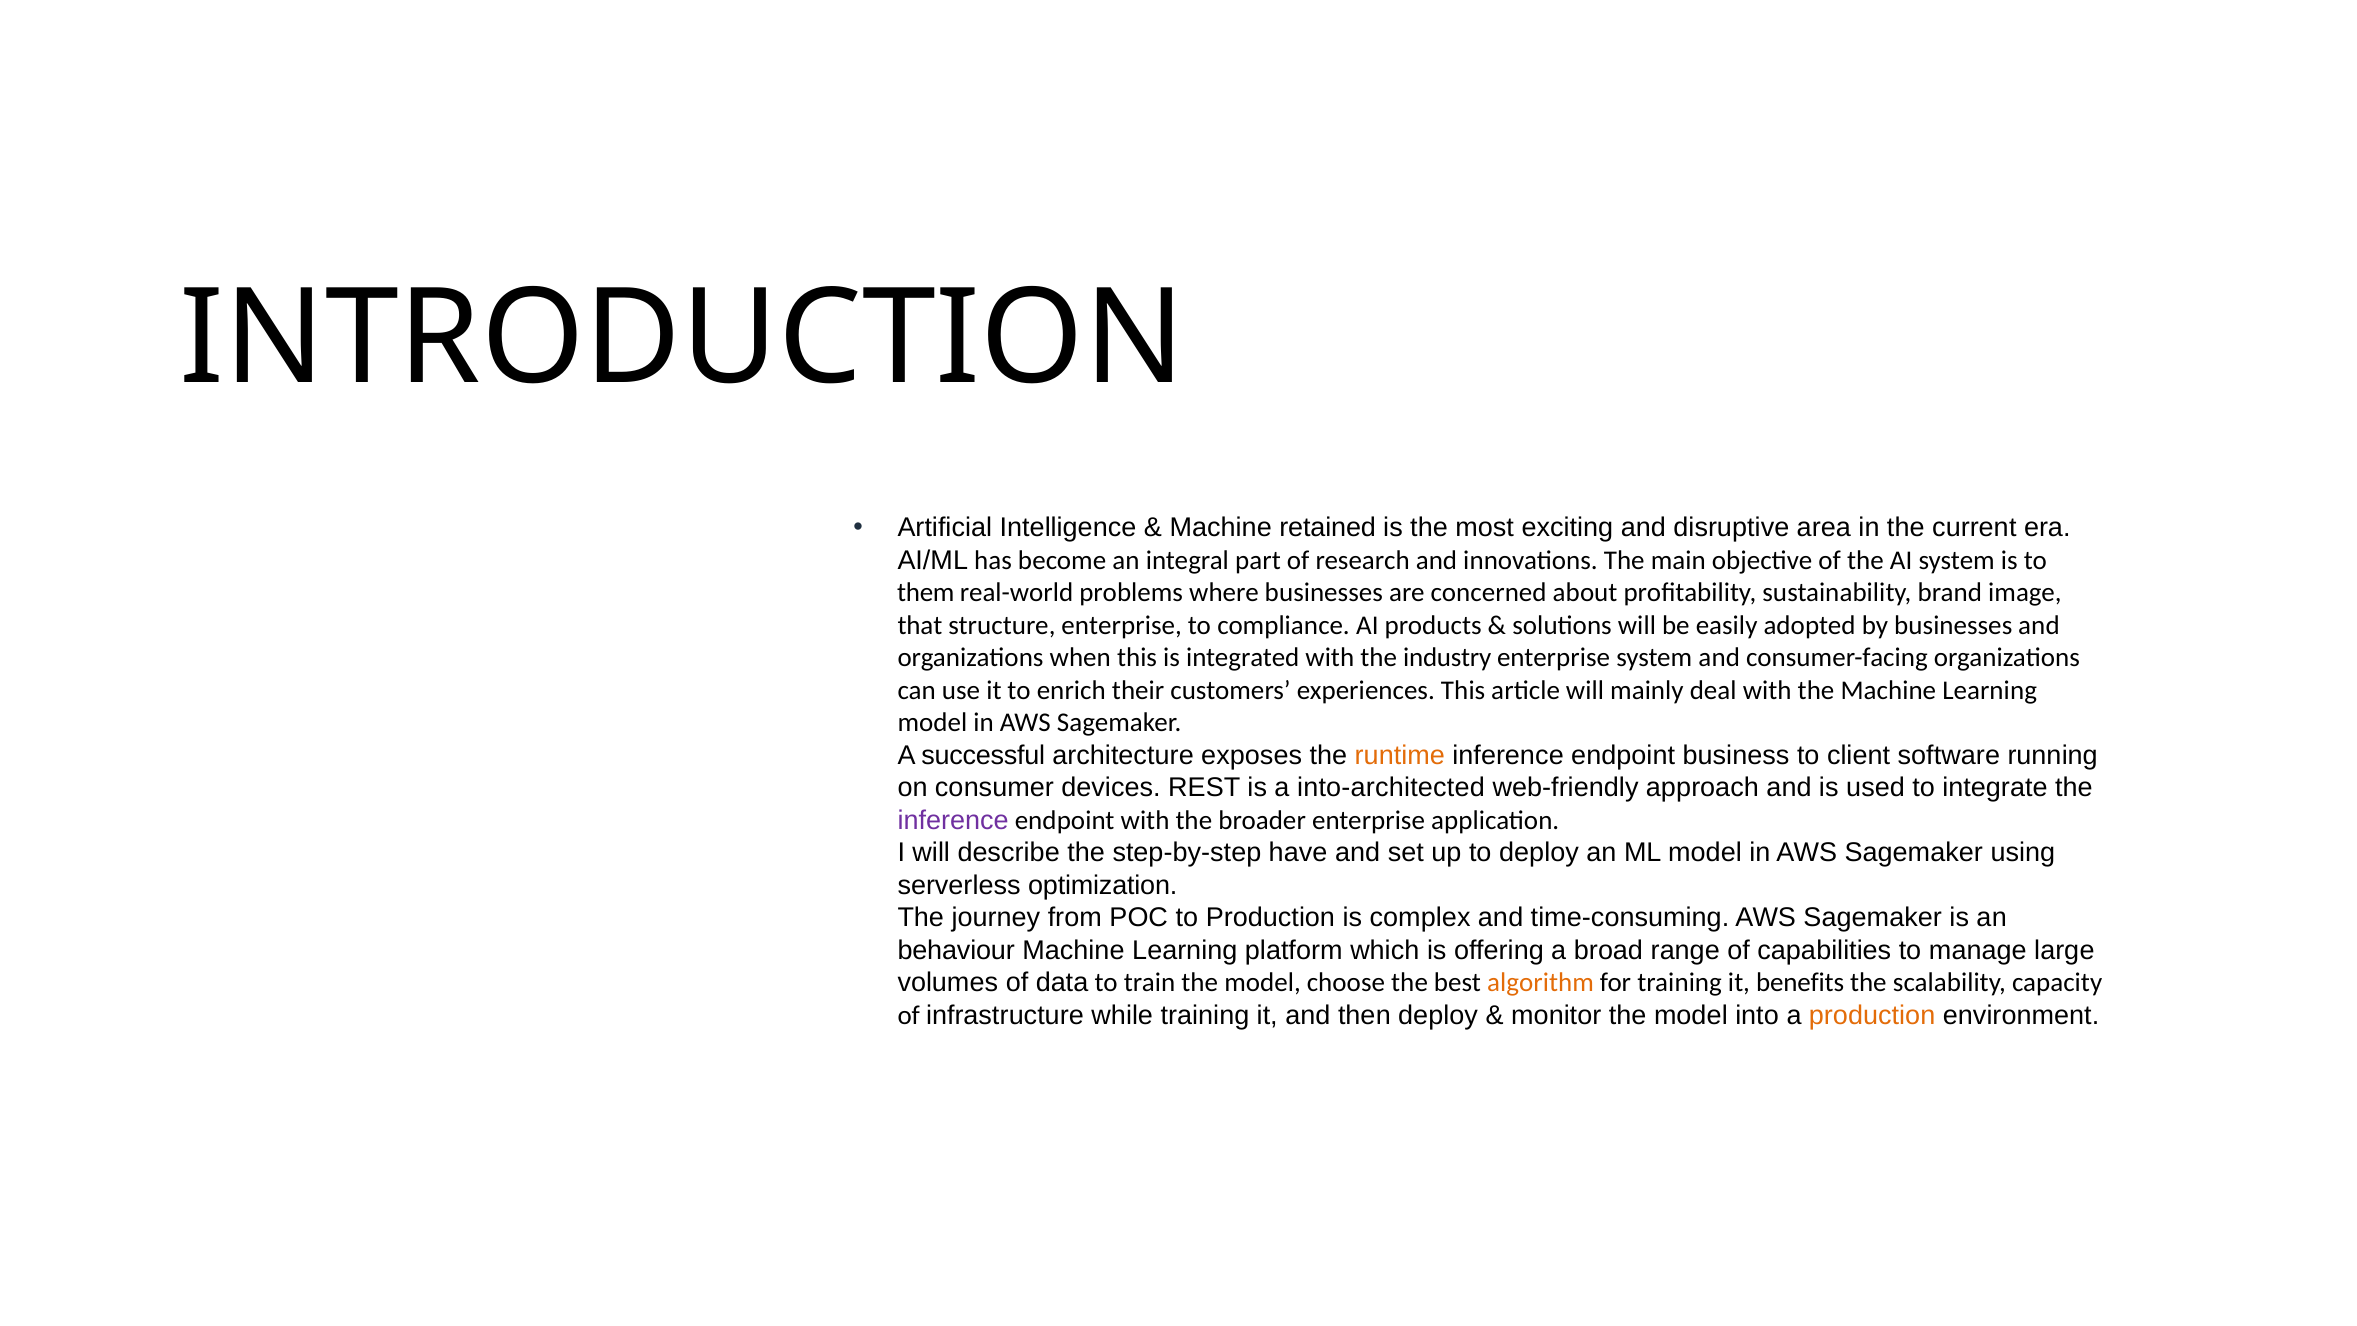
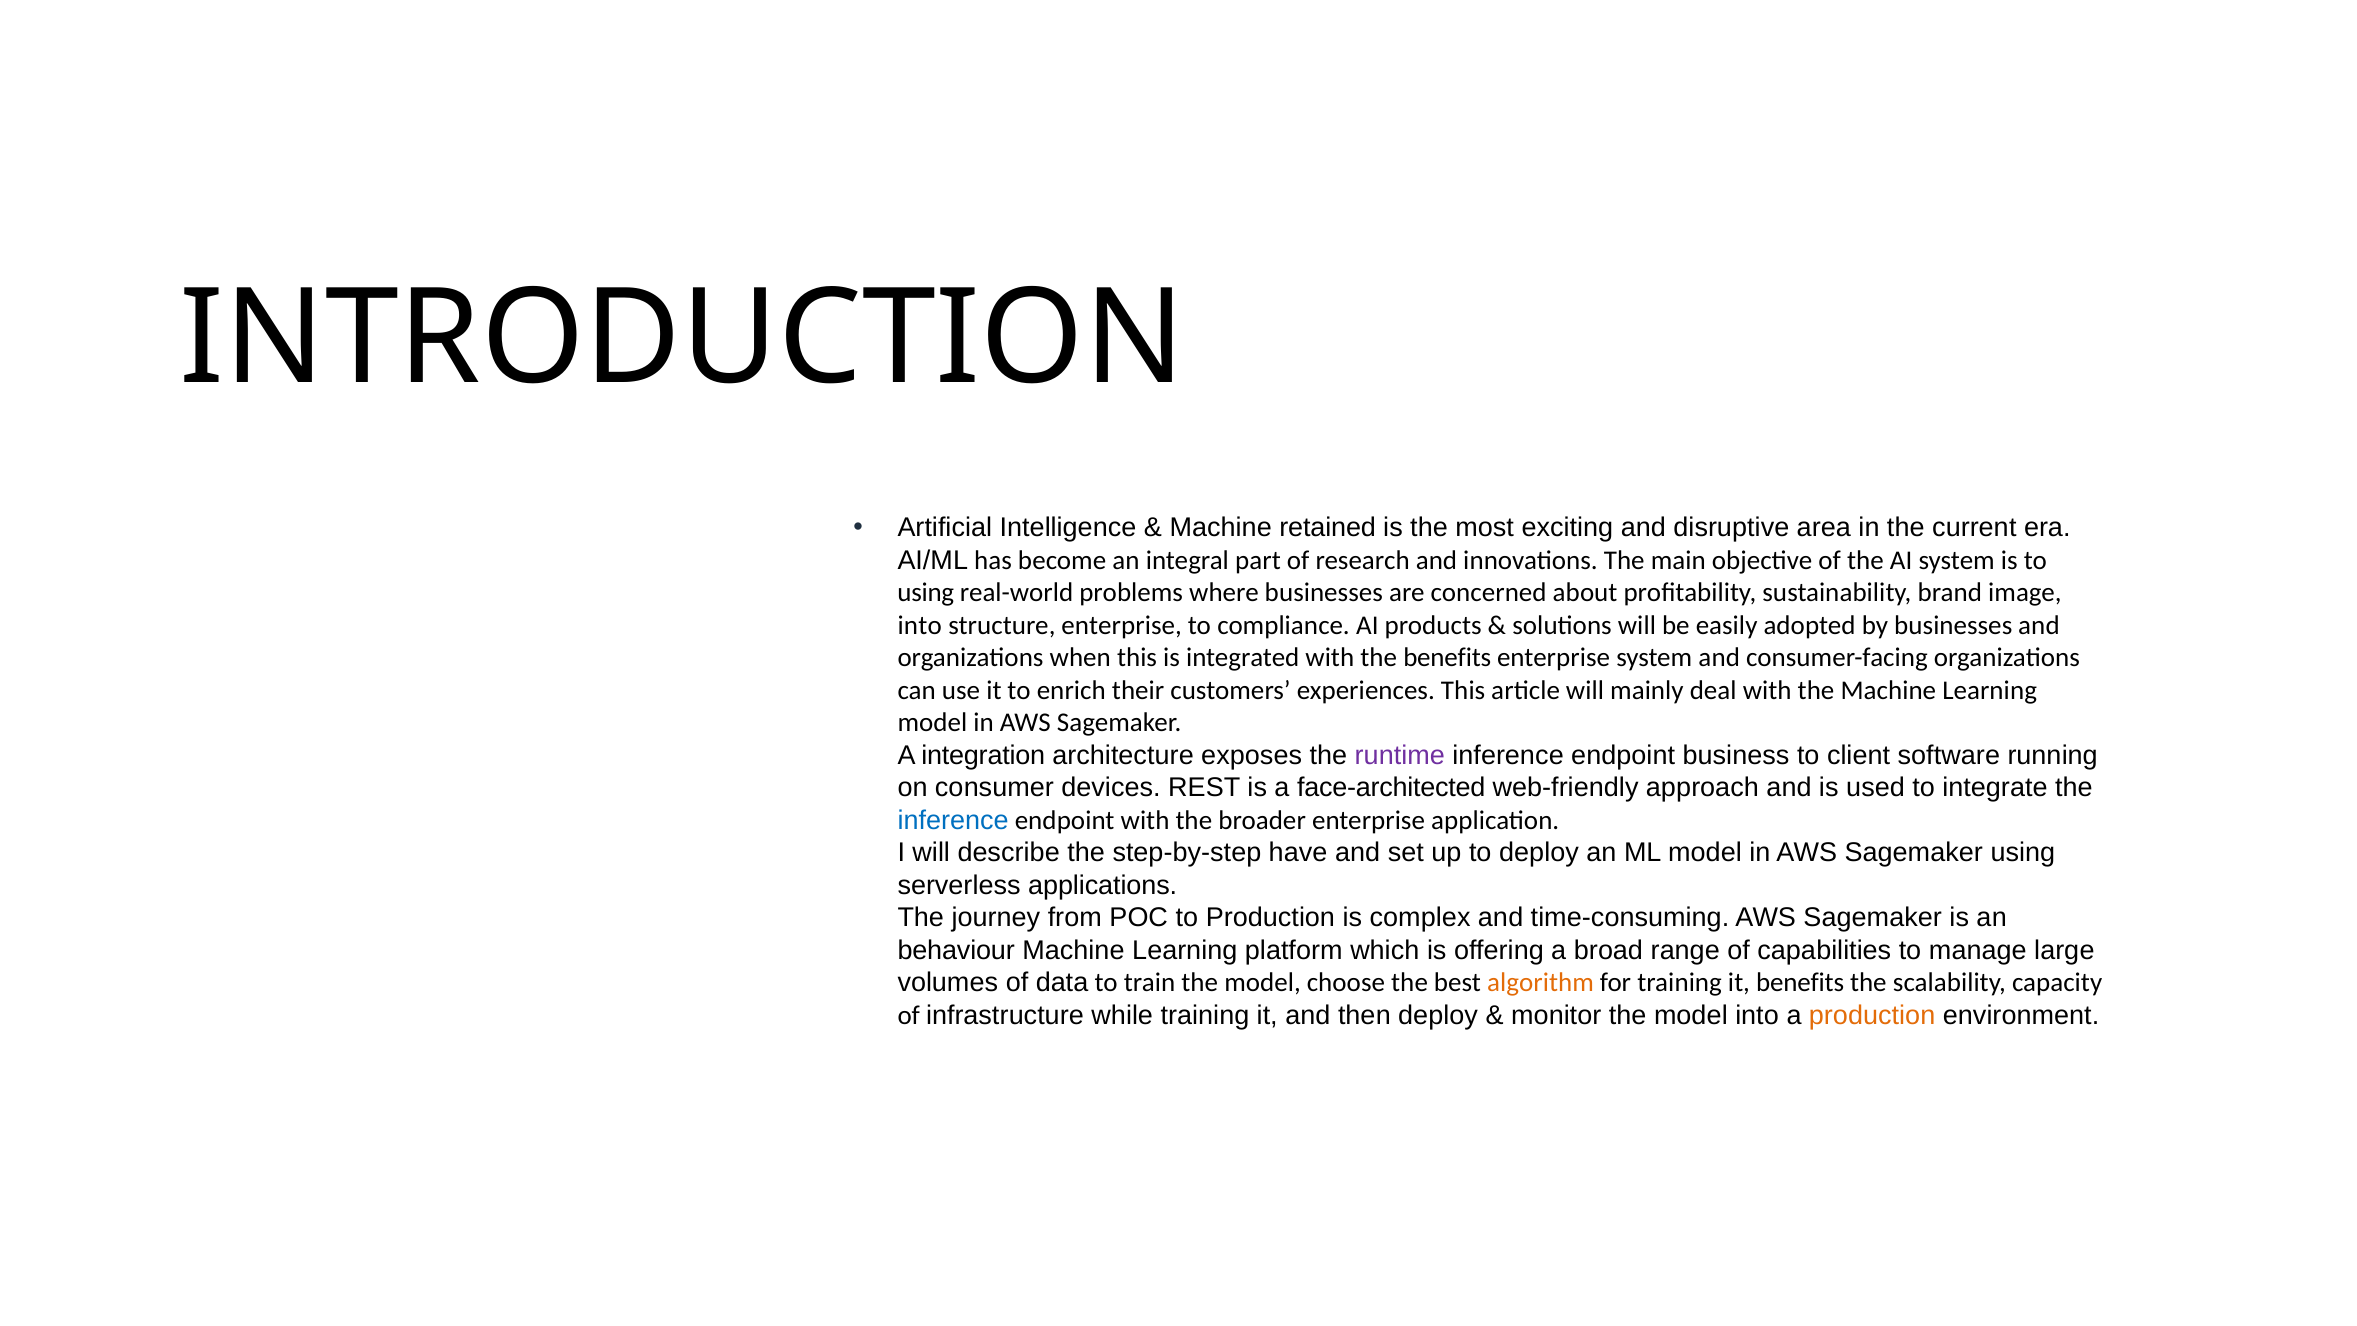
them: them -> using (926, 593)
that: that -> into (920, 625)
the industry: industry -> benefits (1447, 658)
successful: successful -> integration (983, 755)
runtime colour: orange -> purple (1400, 755)
into-architected: into-architected -> face-architected (1391, 788)
inference colour: purple -> blue (953, 820)
optimization: optimization -> applications (1103, 885)
